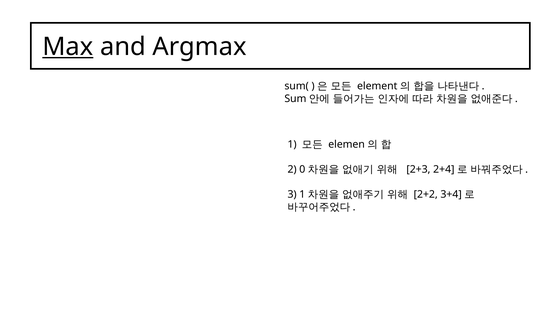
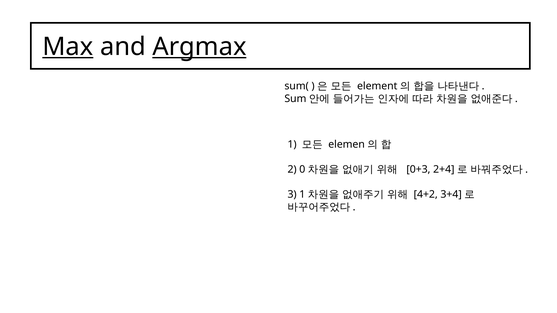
Argmax underline: none -> present (199, 47)
2+3: 2+3 -> 0+3 (418, 170)
2+2: 2+2 -> 4+2 (426, 195)
